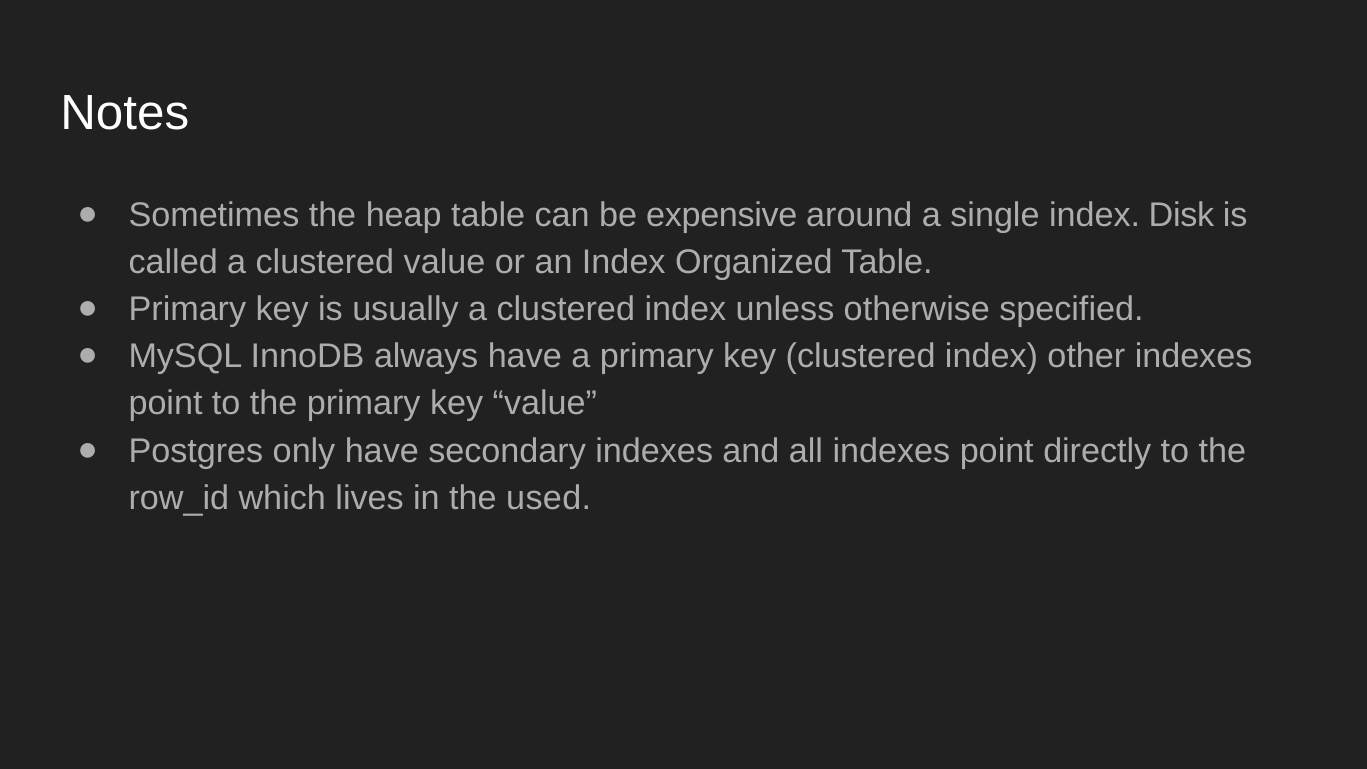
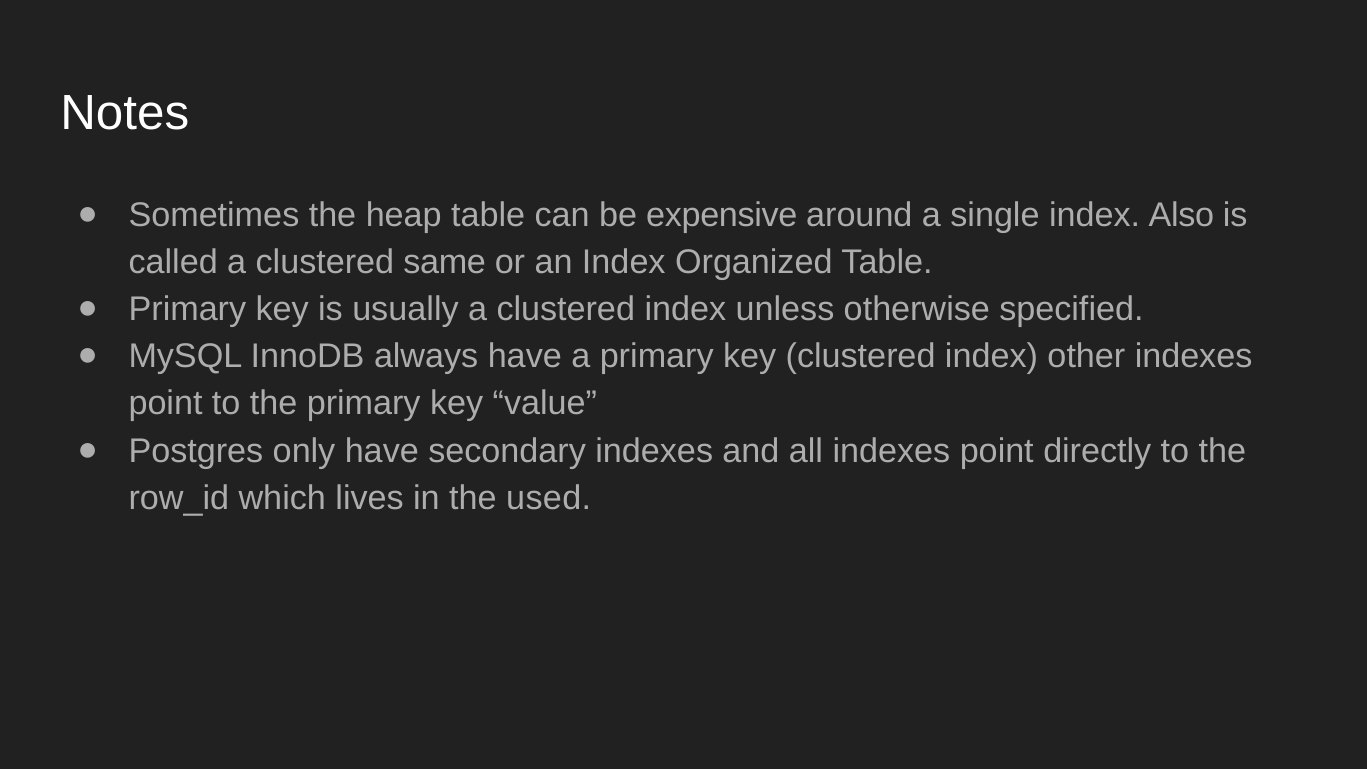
Disk: Disk -> Also (1181, 215)
clustered value: value -> same (445, 262)
